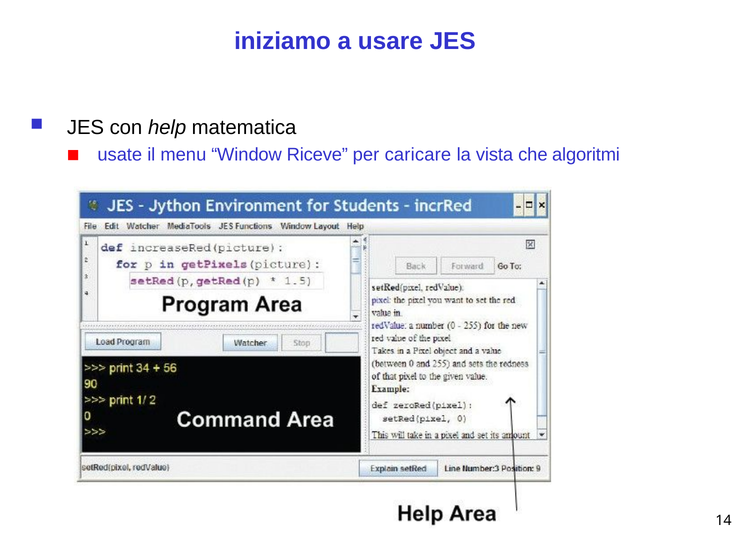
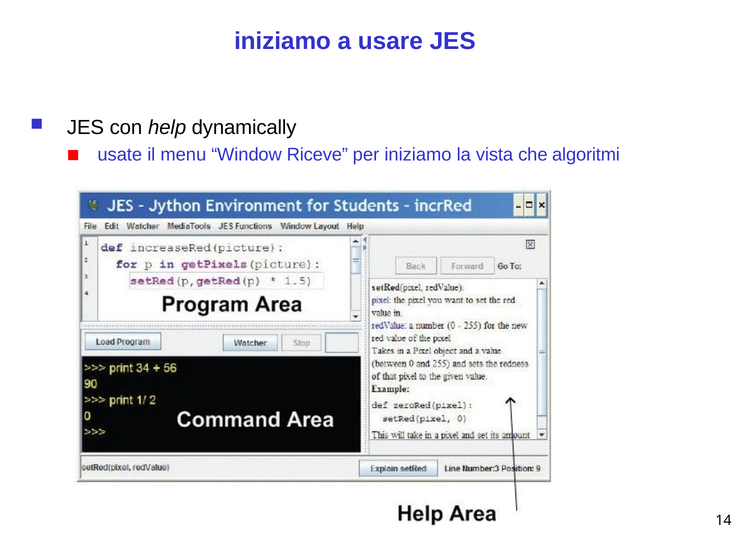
matematica: matematica -> dynamically (244, 127)
per caricare: caricare -> iniziamo (418, 155)
